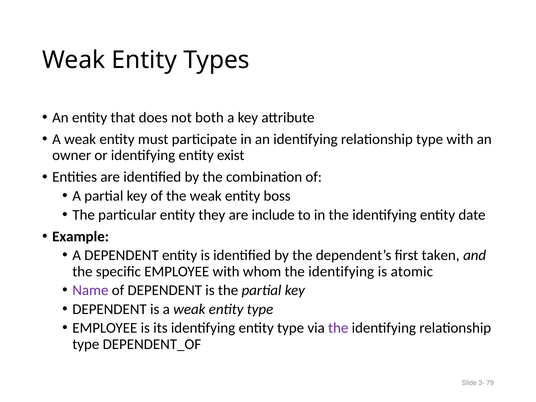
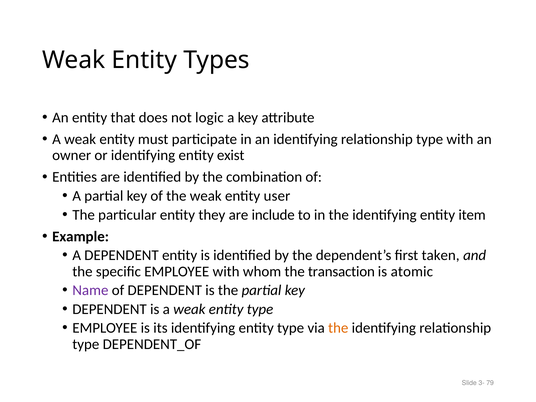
both: both -> logic (209, 118)
boss: boss -> user (277, 196)
date: date -> item (472, 215)
whom the identifying: identifying -> transaction (341, 271)
the colour: purple -> orange (338, 328)
